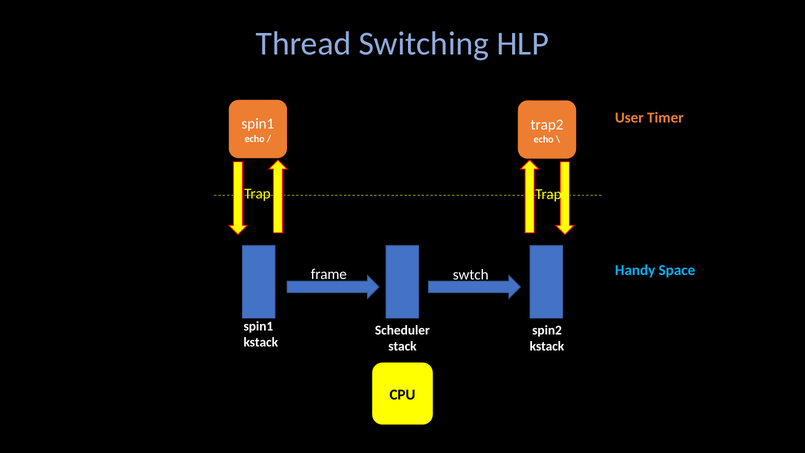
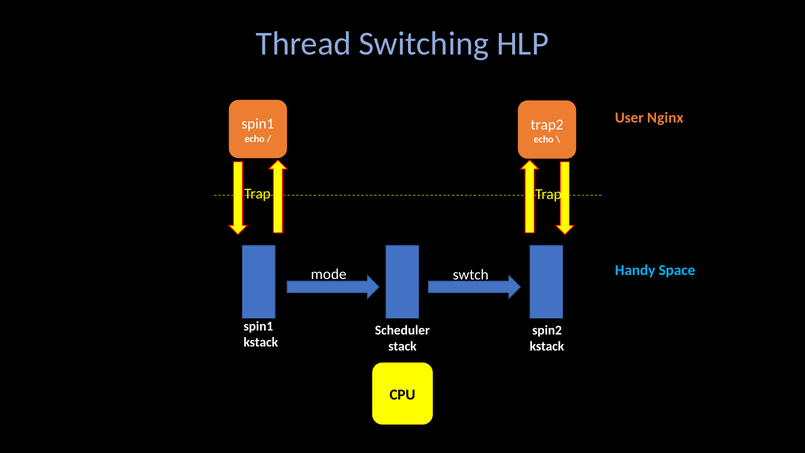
Timer: Timer -> Nginx (665, 118)
frame: frame -> mode (329, 274)
